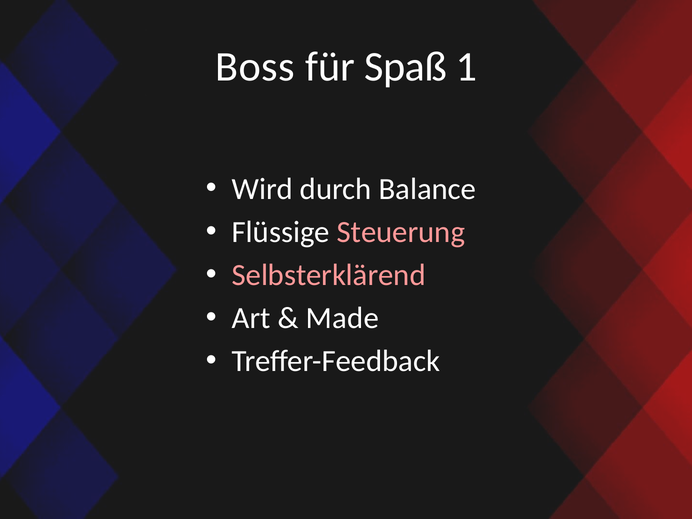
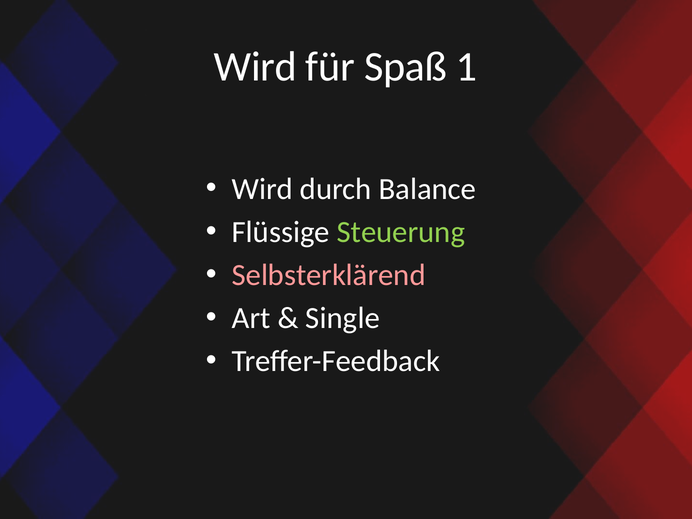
Boss: Boss -> Wird (255, 67)
Steuerung colour: pink -> light green (401, 232)
Made: Made -> Single (343, 318)
